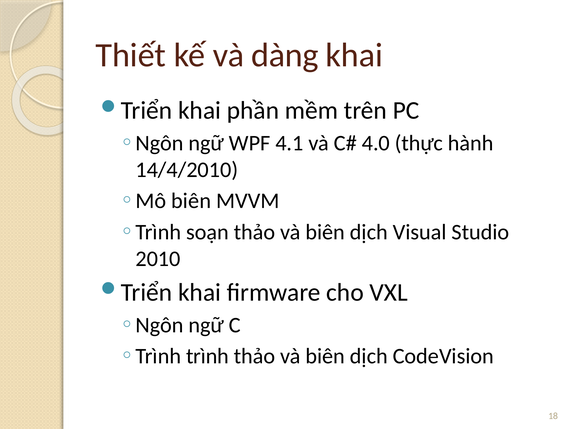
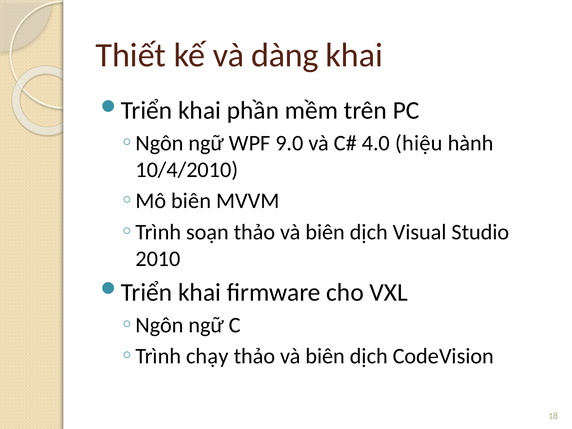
4.1: 4.1 -> 9.0 (289, 143)
thực: thực -> hiệu (419, 143)
14/4/2010: 14/4/2010 -> 10/4/2010 (187, 170)
trình: trình -> chạy (207, 356)
